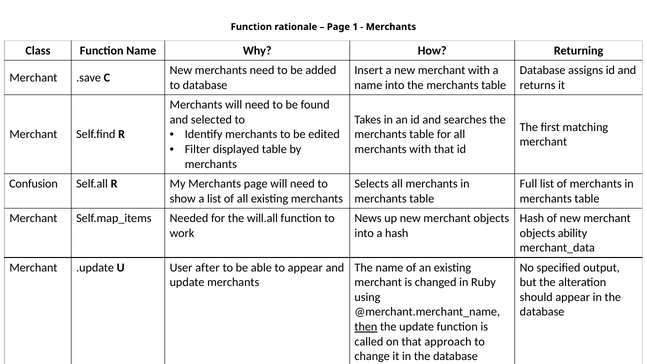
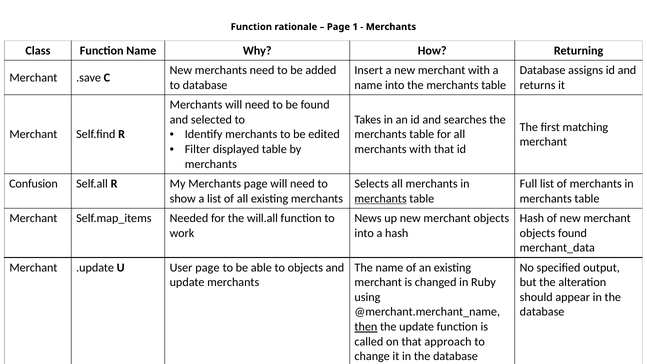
merchants underline: none -> present (381, 198)
objects ability: ability -> found (572, 233)
User after: after -> page (207, 267)
to appear: appear -> objects (305, 267)
